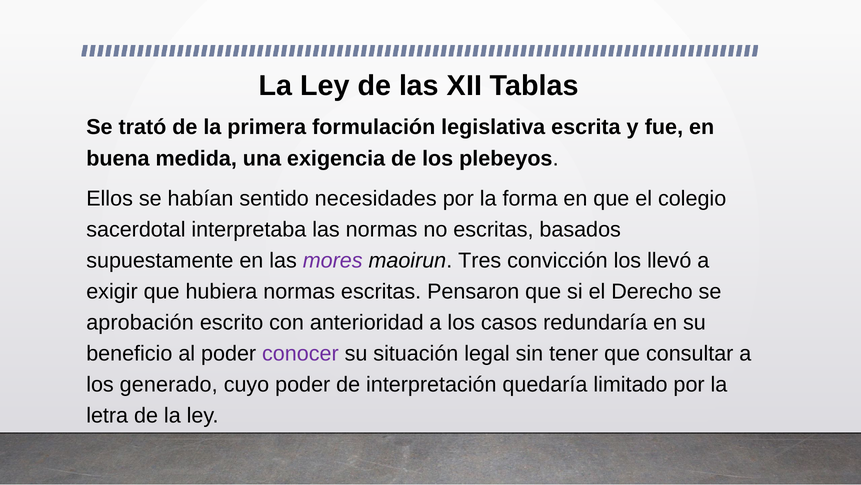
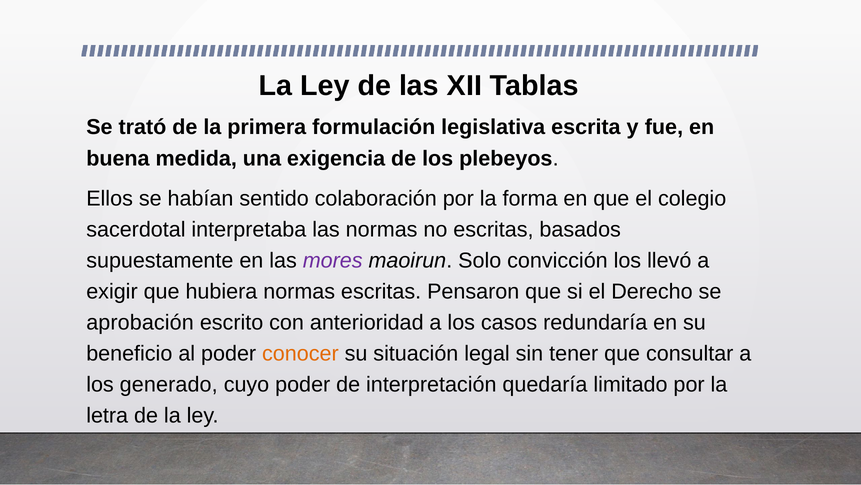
necesidades: necesidades -> colaboración (376, 198)
Tres: Tres -> Solo (480, 260)
conocer colour: purple -> orange (300, 353)
